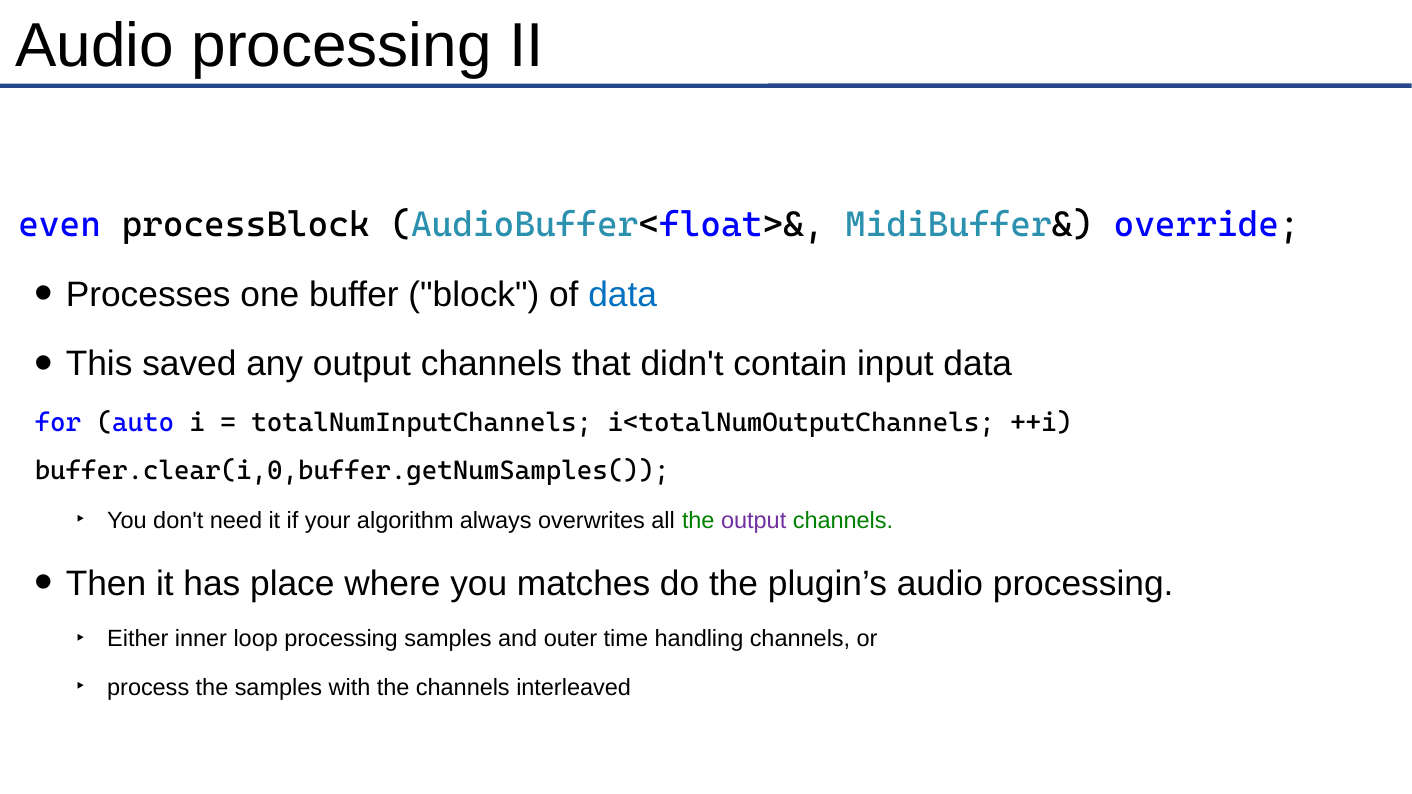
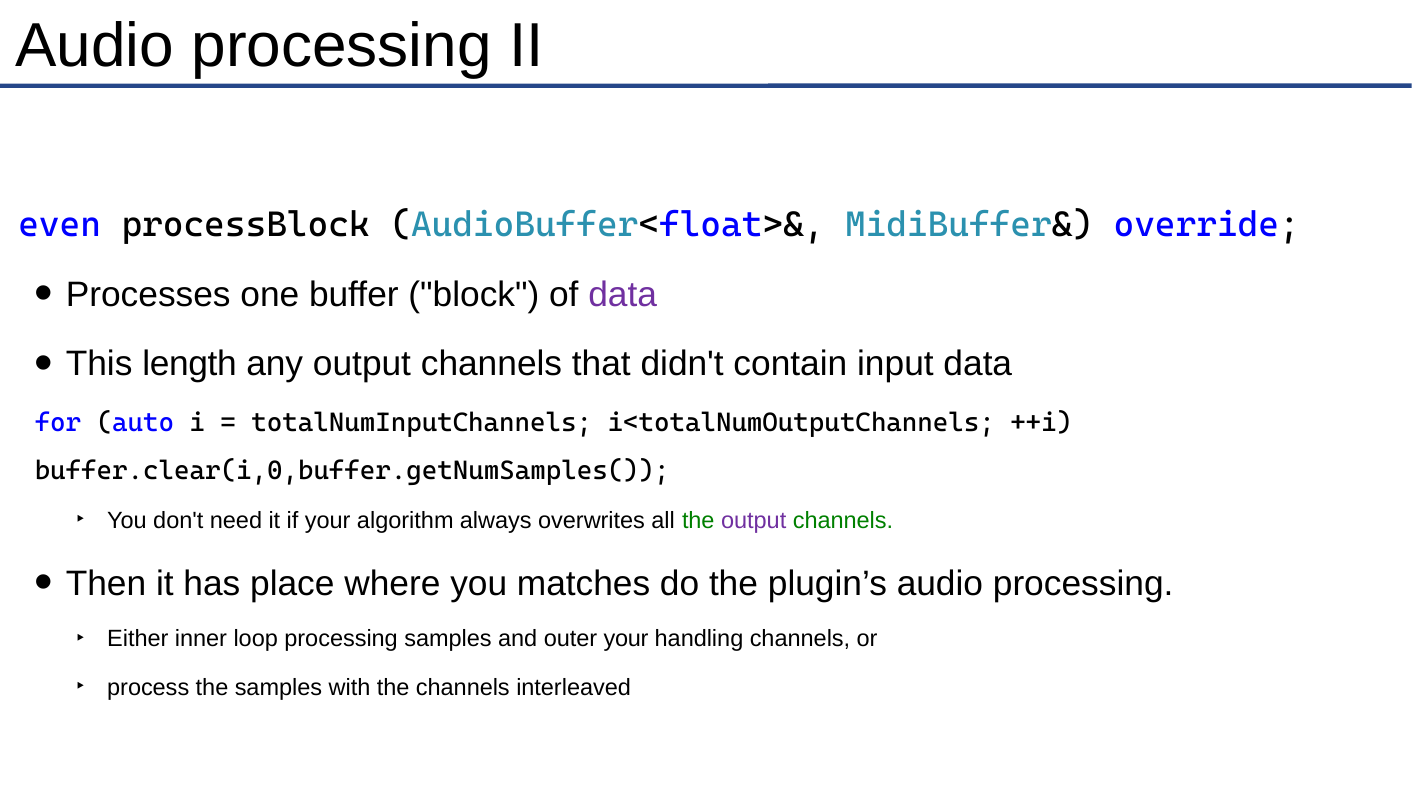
data colour: blue -> purple (623, 295)
saved: saved -> length (190, 364)
outer time: time -> your (626, 639)
